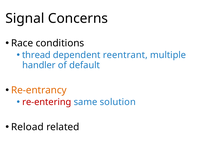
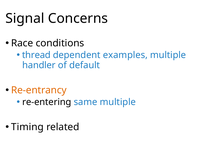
reentrant: reentrant -> examples (125, 55)
re-entering colour: red -> black (47, 102)
same solution: solution -> multiple (118, 102)
Reload: Reload -> Timing (27, 127)
